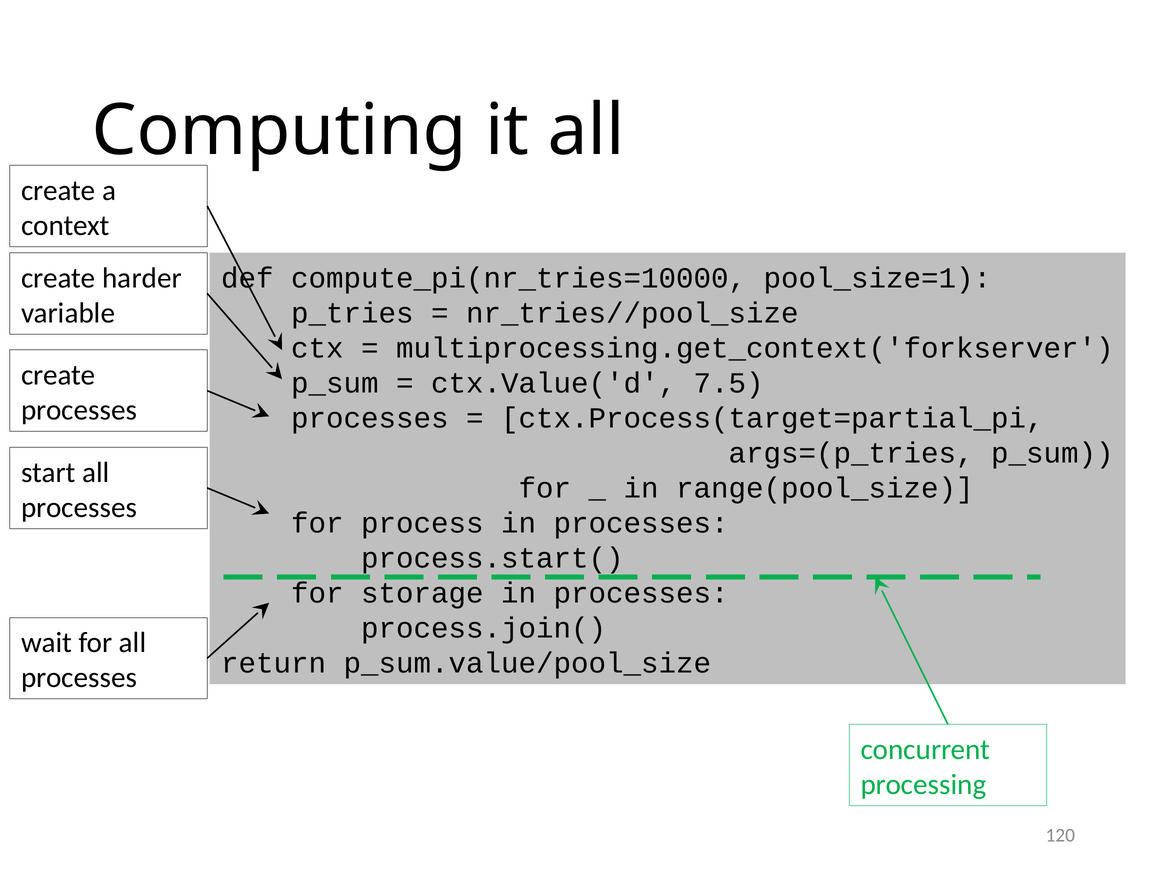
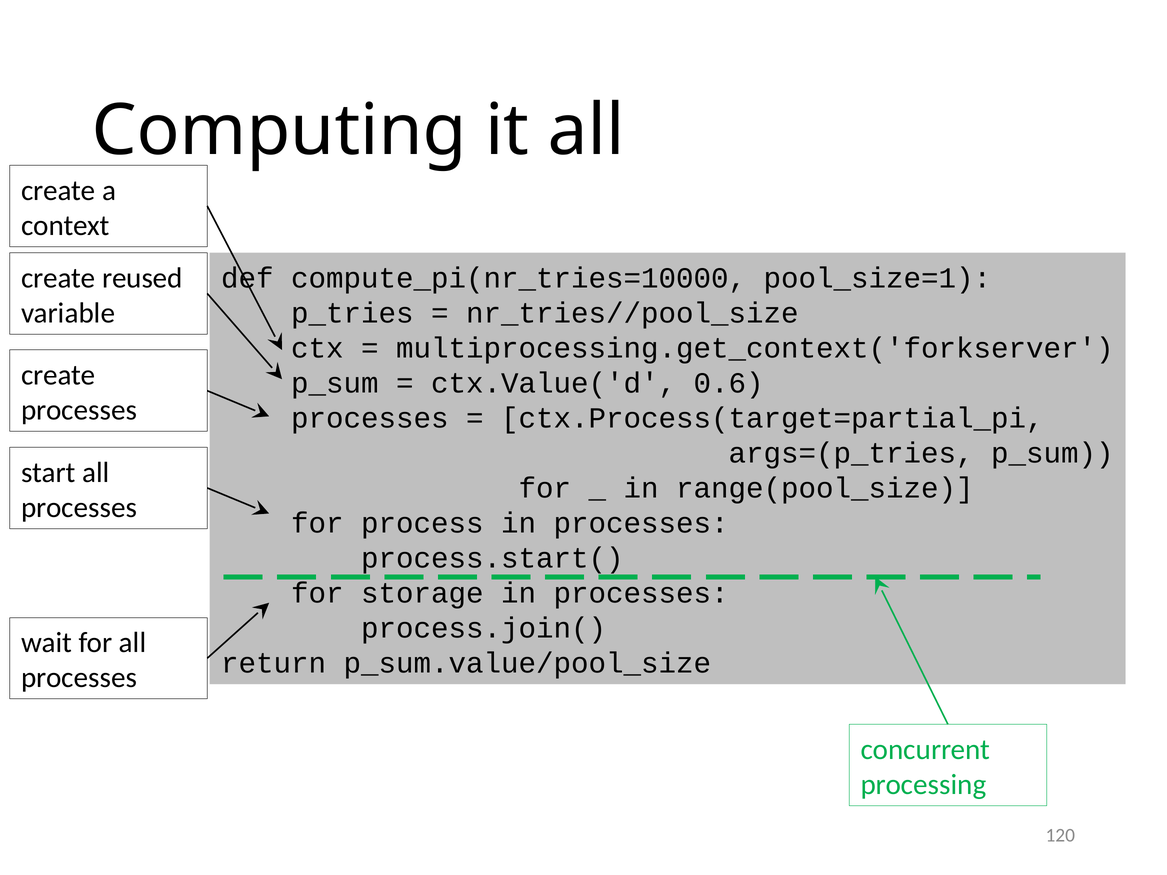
harder: harder -> reused (142, 278)
7.5: 7.5 -> 0.6 (729, 383)
